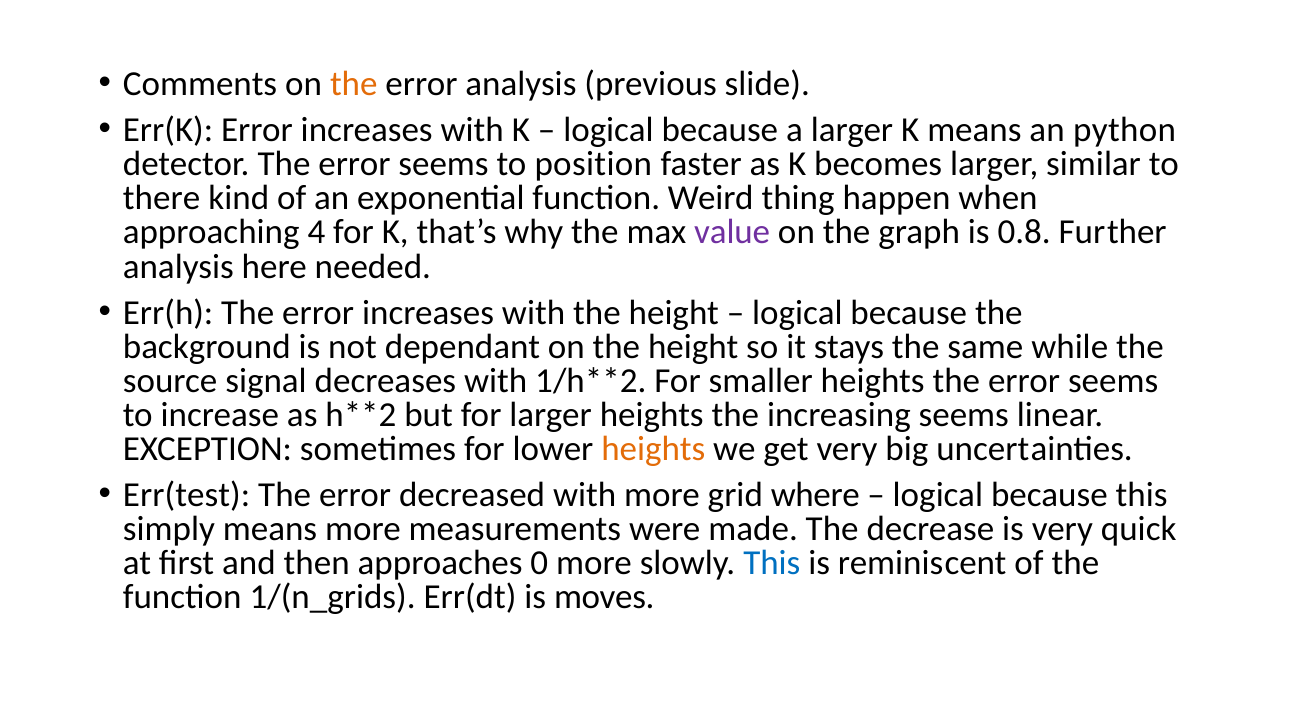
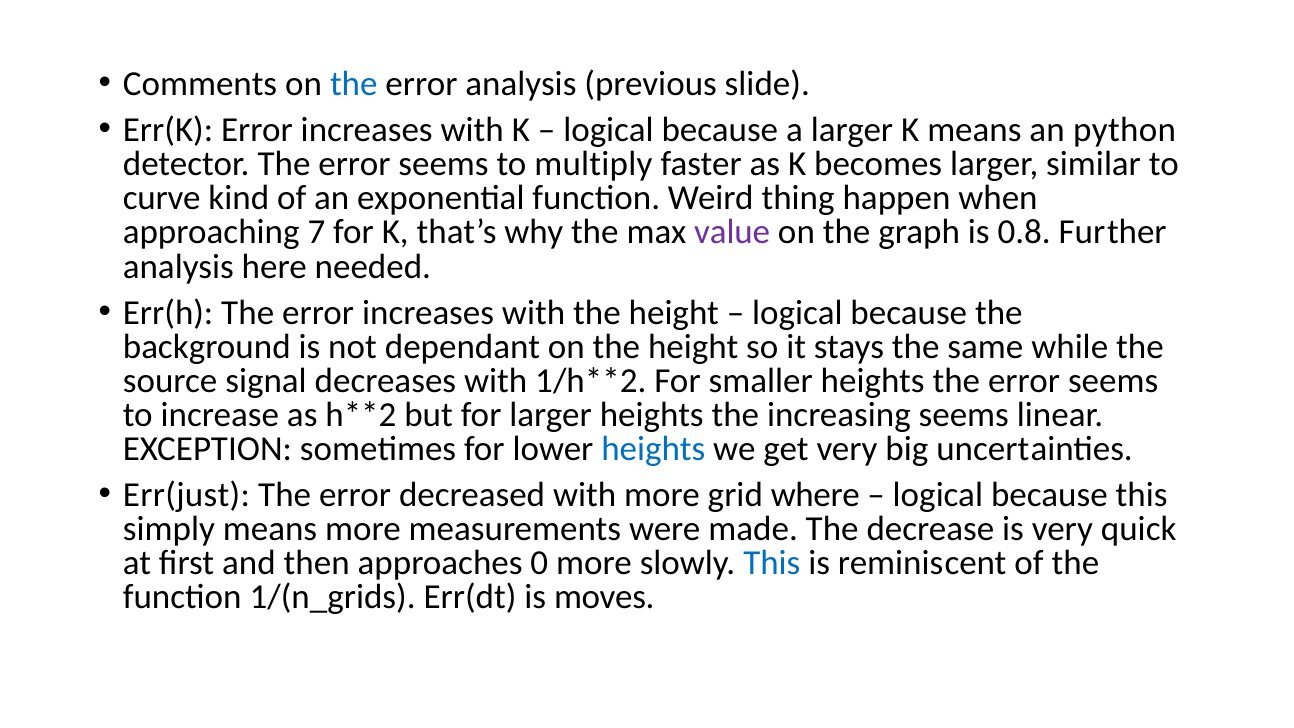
the colour: orange -> blue (354, 84)
position: position -> multiply (593, 164)
there: there -> curve (162, 198)
4: 4 -> 7 (316, 232)
heights colour: orange -> blue (653, 449)
Err(test: Err(test -> Err(just (186, 495)
